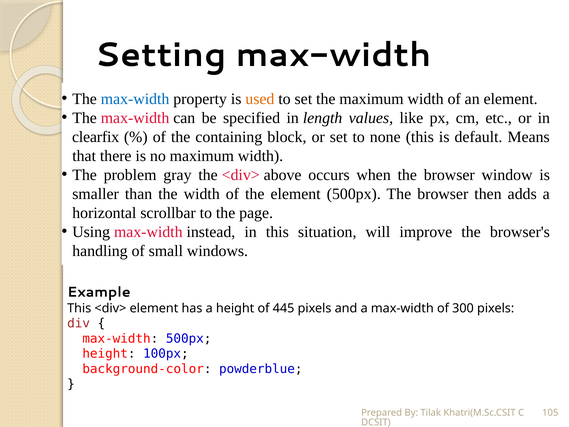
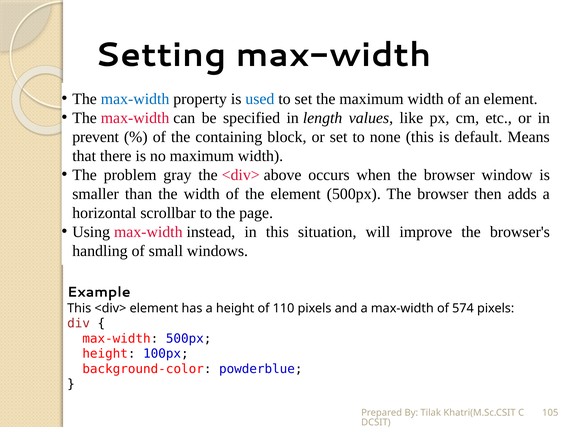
used colour: orange -> blue (260, 99)
clearfix: clearfix -> prevent (96, 137)
445: 445 -> 110 (284, 308)
300: 300 -> 574 (463, 308)
